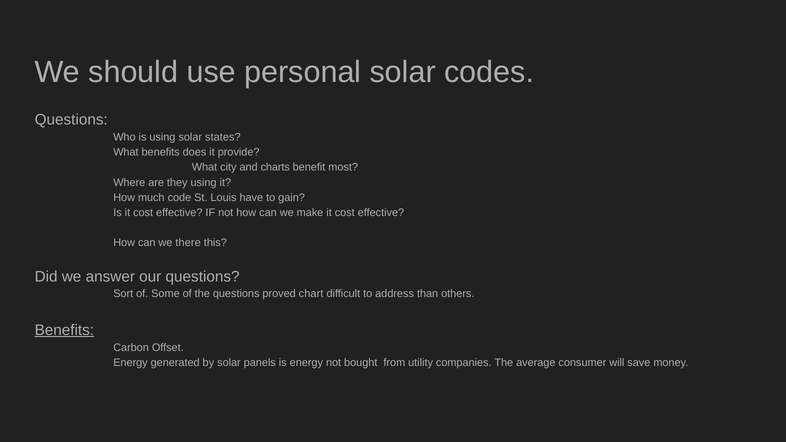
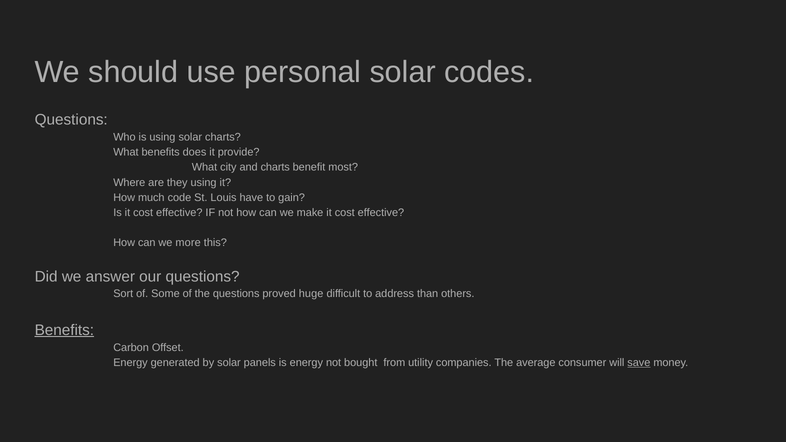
solar states: states -> charts (223, 137)
there: there -> more (188, 243)
chart: chart -> huge (311, 294)
save underline: none -> present (639, 363)
